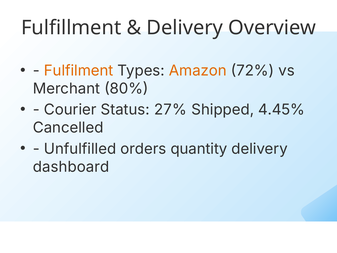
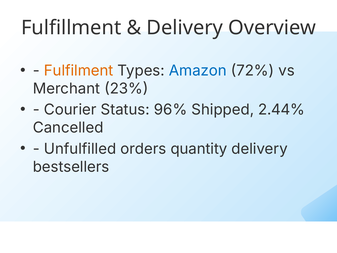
Amazon colour: orange -> blue (198, 71)
80%: 80% -> 23% (126, 89)
27%: 27% -> 96% (171, 110)
4.45%: 4.45% -> 2.44% (282, 110)
dashboard: dashboard -> bestsellers (71, 167)
